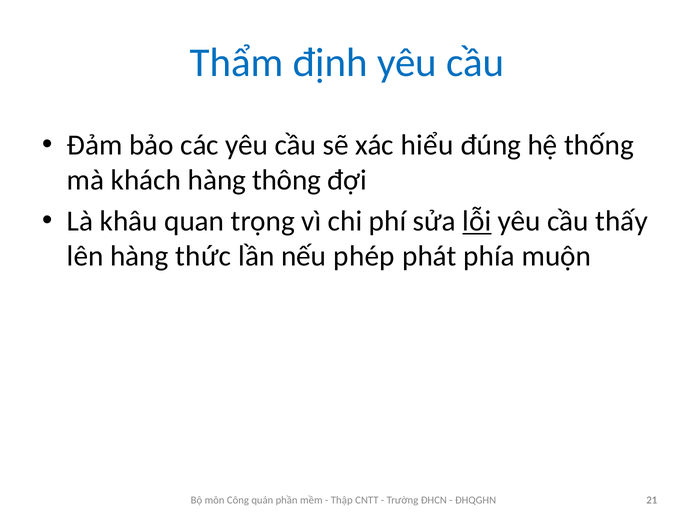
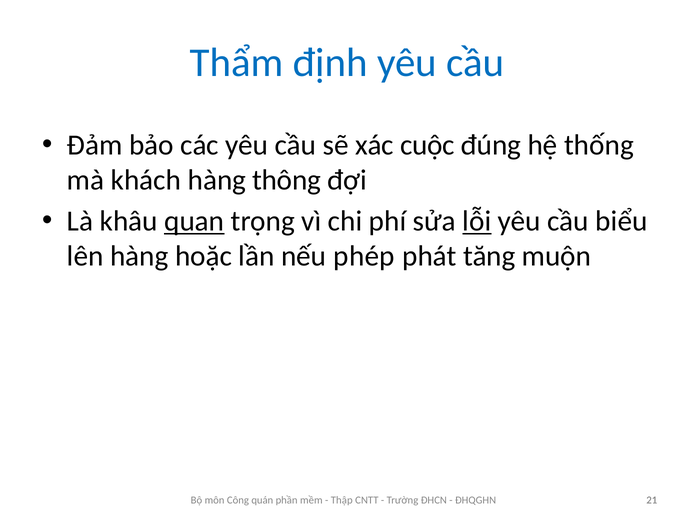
hiểu: hiểu -> cuộc (427, 145)
quan underline: none -> present (194, 221)
thấy: thấy -> biểu (621, 221)
thức: thức -> hoặc (203, 257)
phía: phía -> tăng (489, 257)
